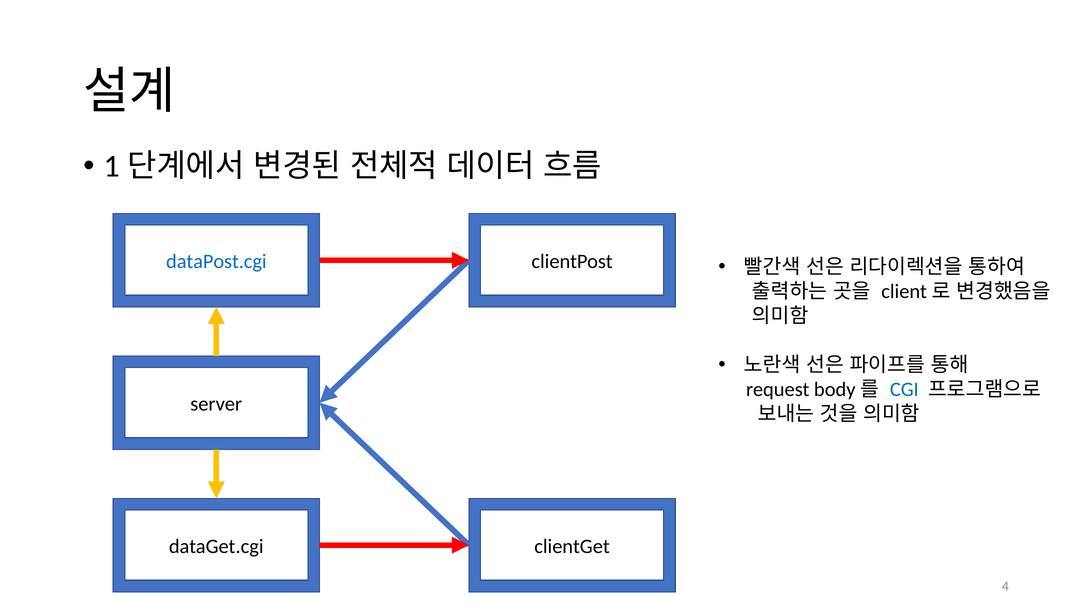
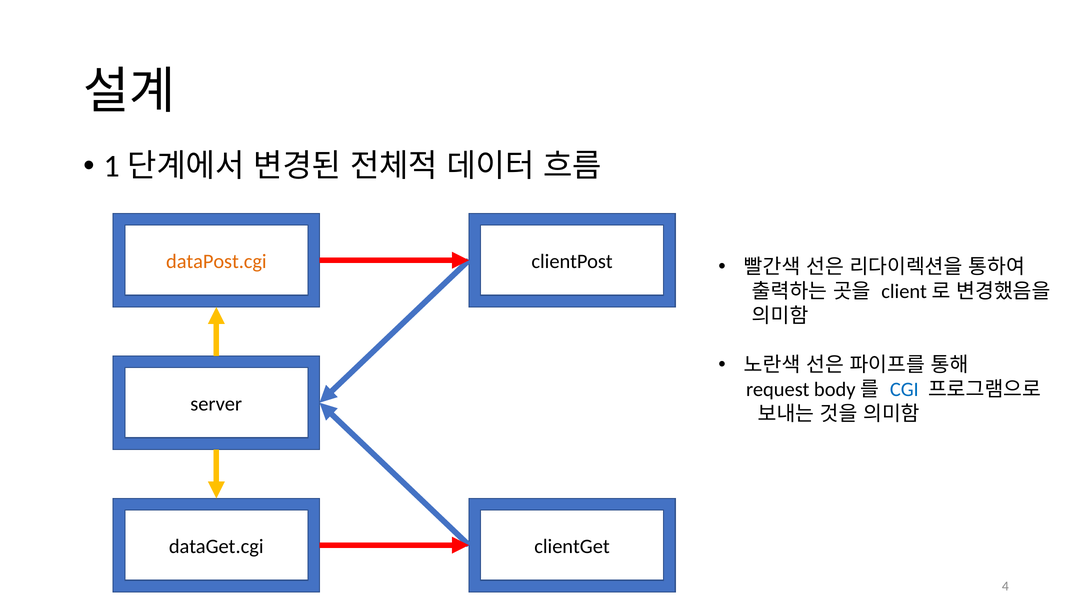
dataPost.cgi colour: blue -> orange (216, 262)
